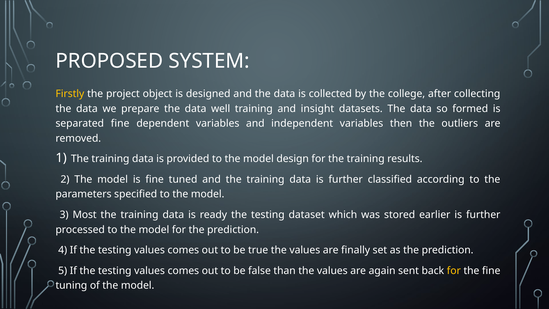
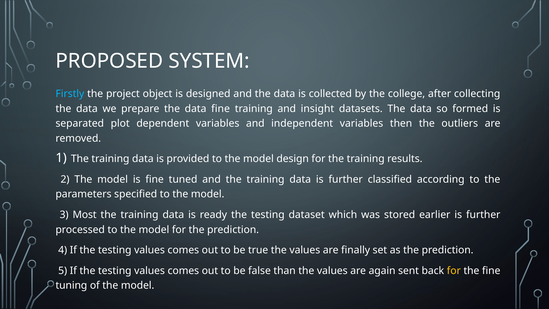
Firstly colour: yellow -> light blue (70, 94)
data well: well -> fine (221, 109)
separated fine: fine -> plot (120, 123)
